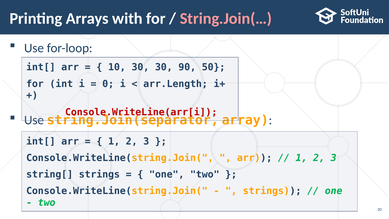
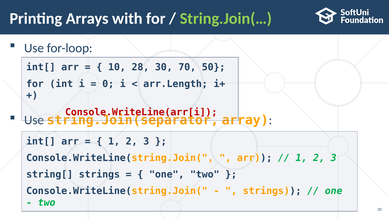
String.Join(… colour: pink -> light green (226, 18)
10 30: 30 -> 28 (140, 67)
90: 90 -> 70 (187, 67)
